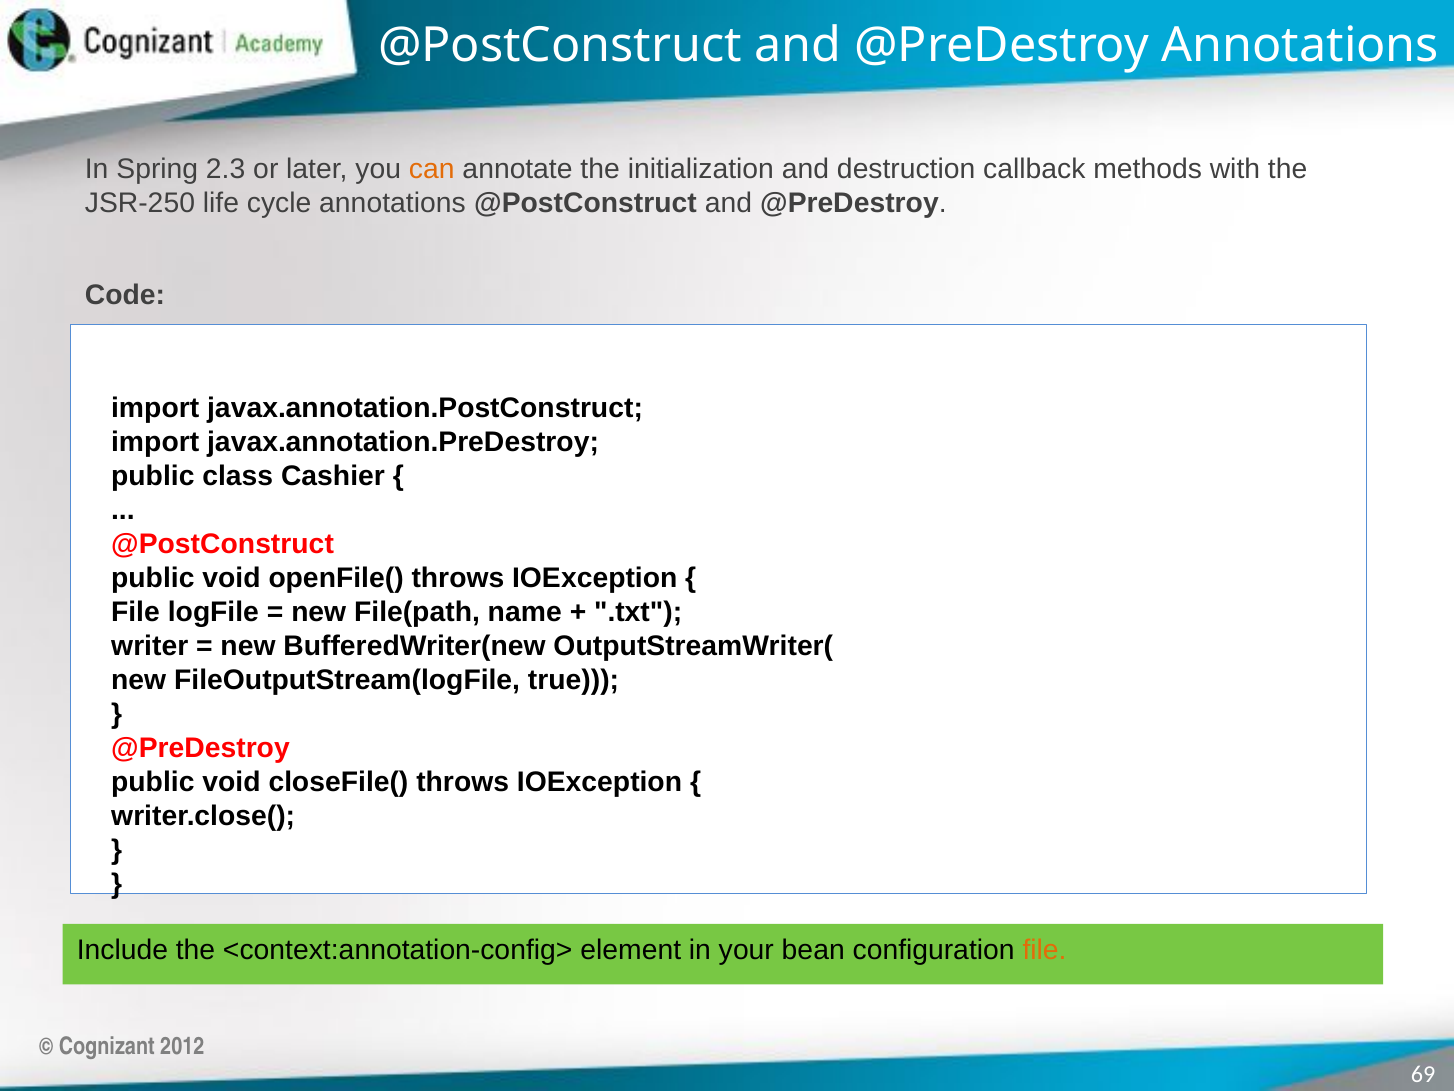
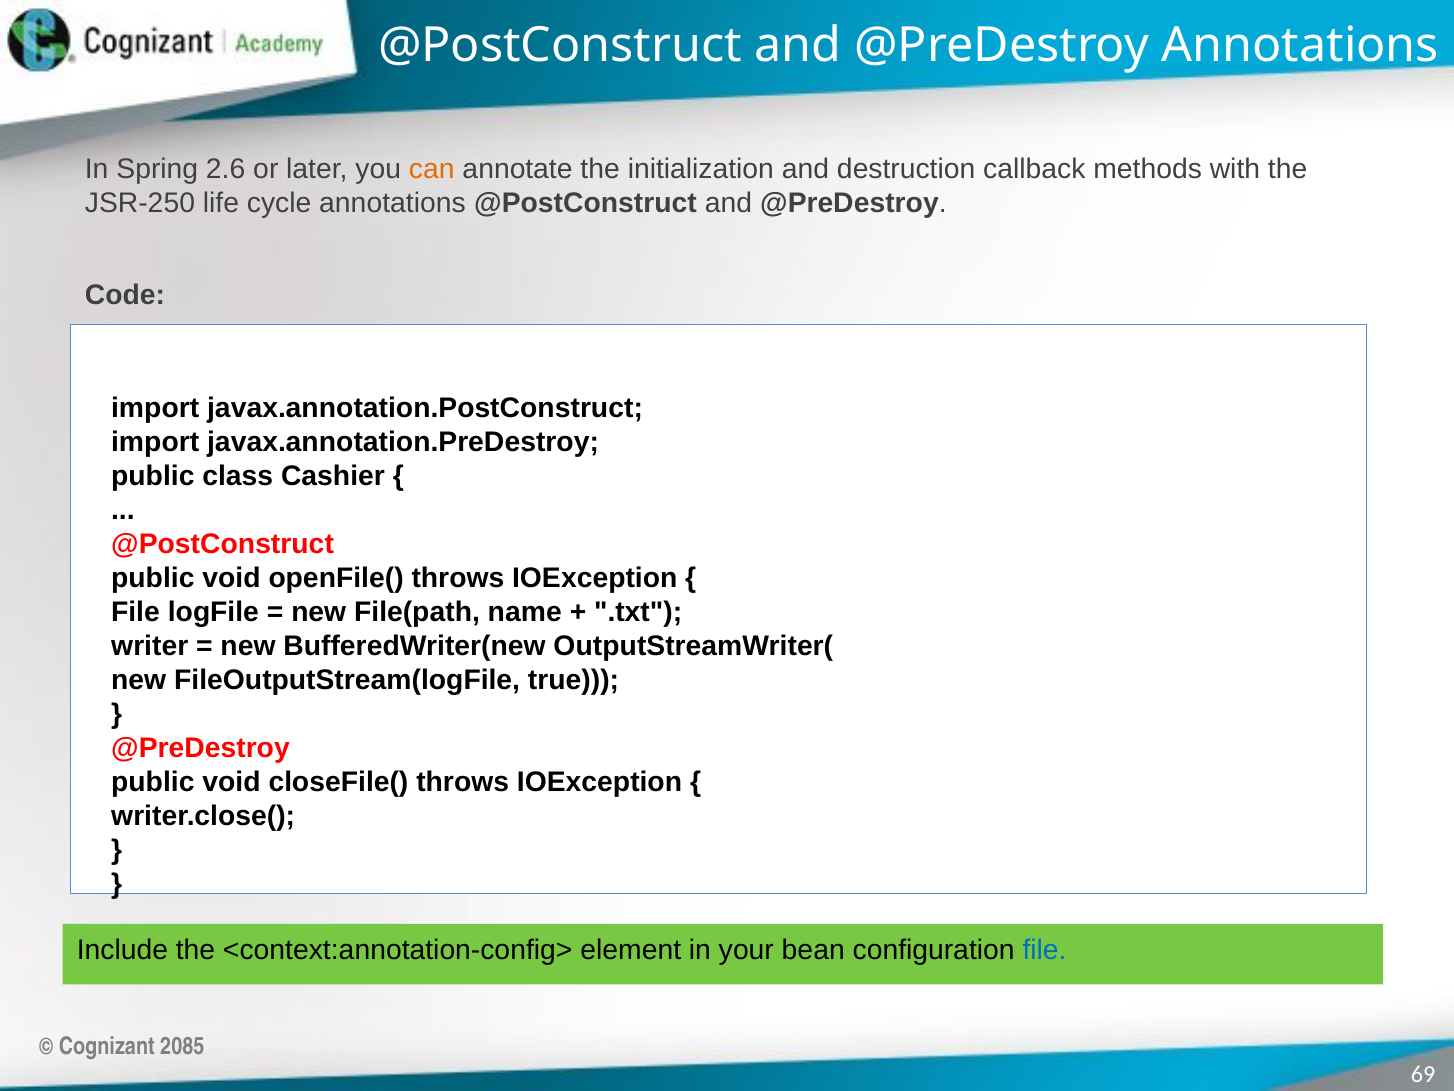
2.3: 2.3 -> 2.6 (226, 169)
file colour: orange -> blue (1045, 950)
2012: 2012 -> 2085 (182, 1046)
